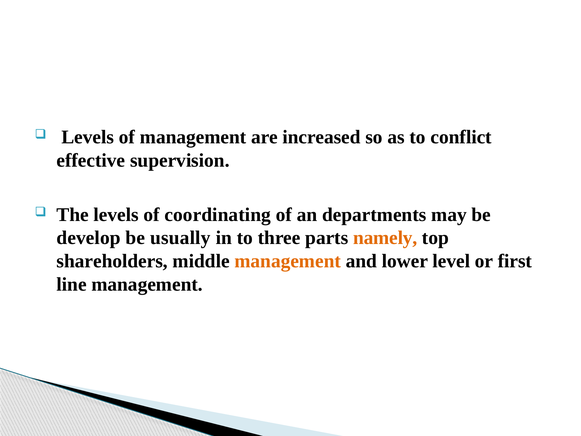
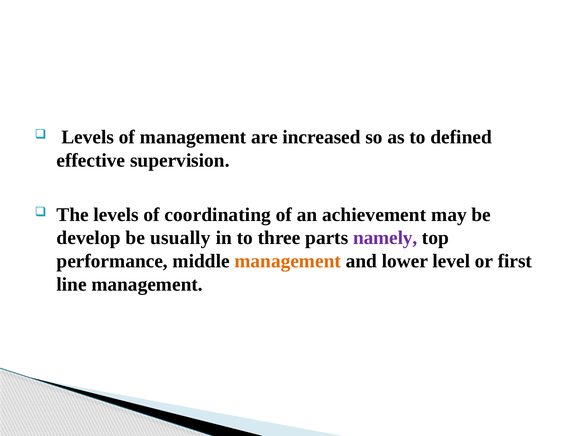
conflict: conflict -> defined (461, 137)
departments: departments -> achievement (374, 215)
namely colour: orange -> purple (385, 238)
shareholders: shareholders -> performance (112, 261)
